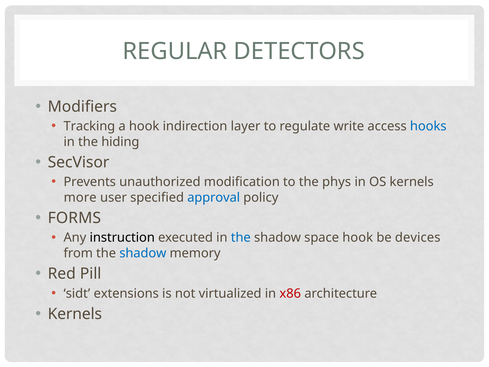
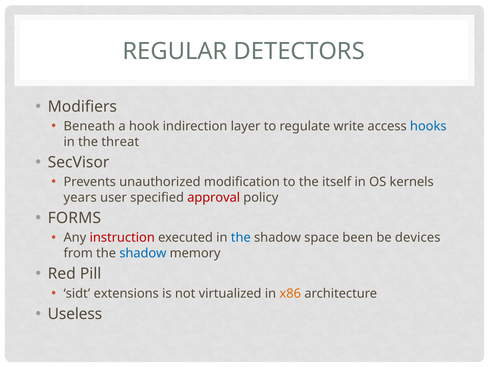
Tracking: Tracking -> Beneath (89, 126)
hiding: hiding -> threat (120, 142)
phys: phys -> itself (337, 182)
more: more -> years (80, 197)
approval colour: blue -> red (214, 197)
instruction colour: black -> red (122, 238)
space hook: hook -> been (358, 238)
x86 colour: red -> orange (290, 293)
Kernels: Kernels -> Useless (75, 314)
